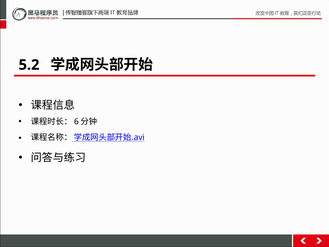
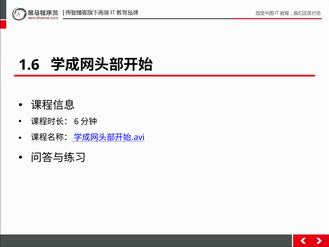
5.2: 5.2 -> 1.6 (29, 65)
